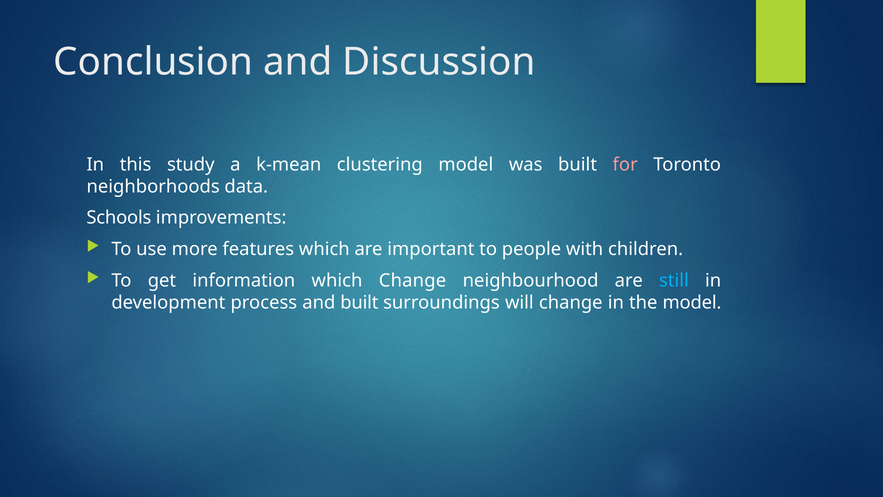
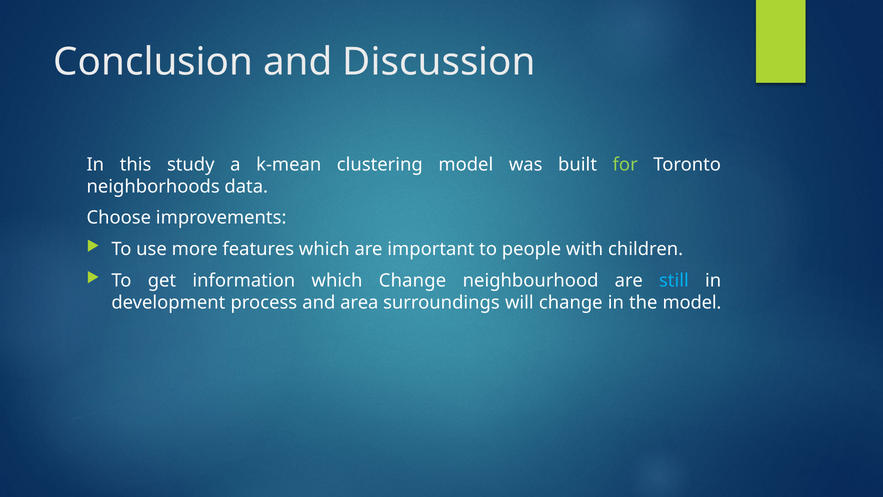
for colour: pink -> light green (625, 164)
Schools: Schools -> Choose (119, 218)
and built: built -> area (359, 302)
